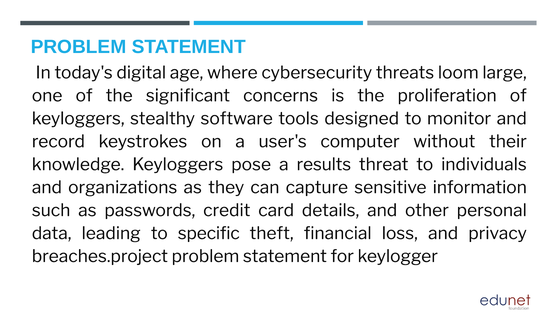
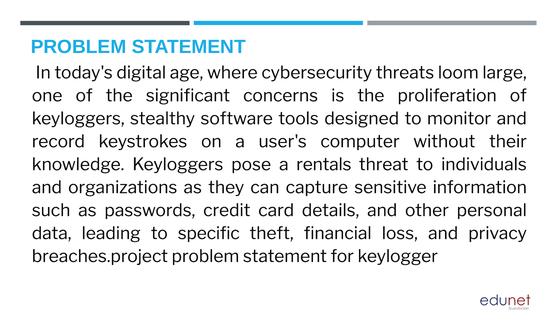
results: results -> rentals (324, 165)
